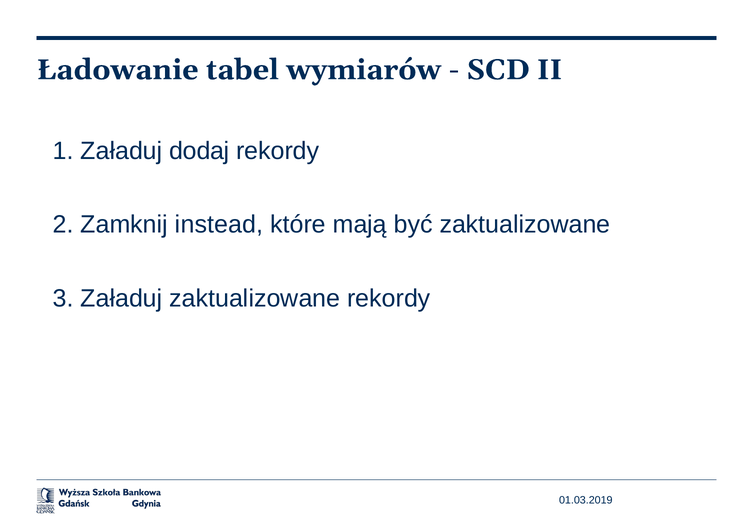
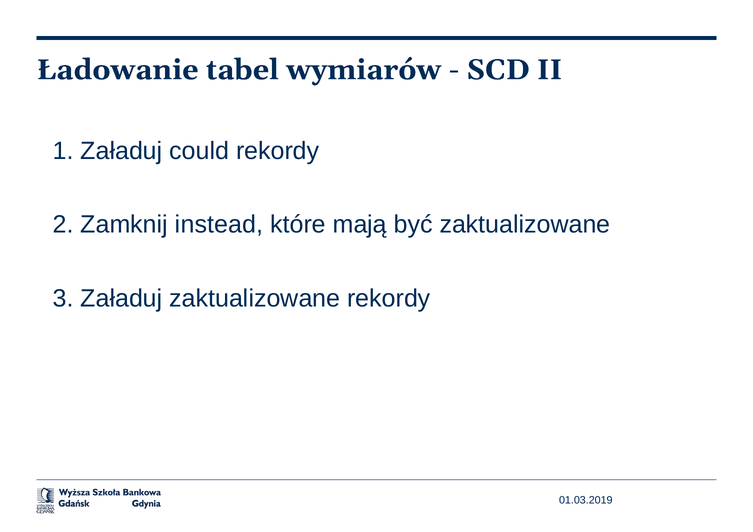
dodaj: dodaj -> could (199, 151)
